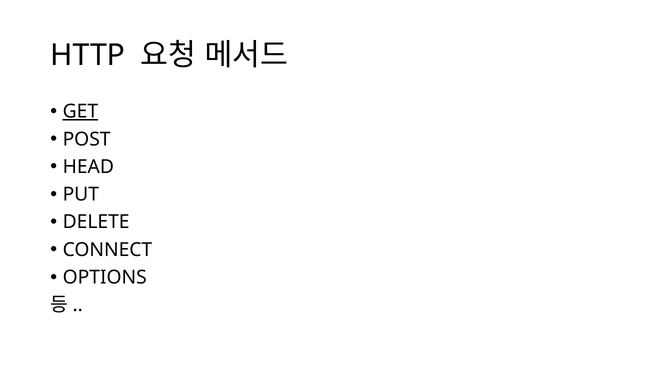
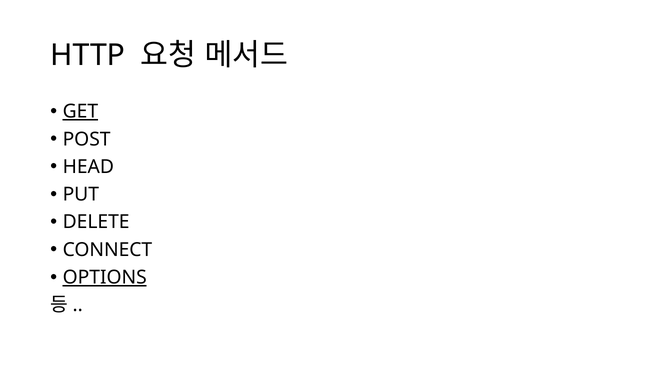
OPTIONS underline: none -> present (105, 278)
